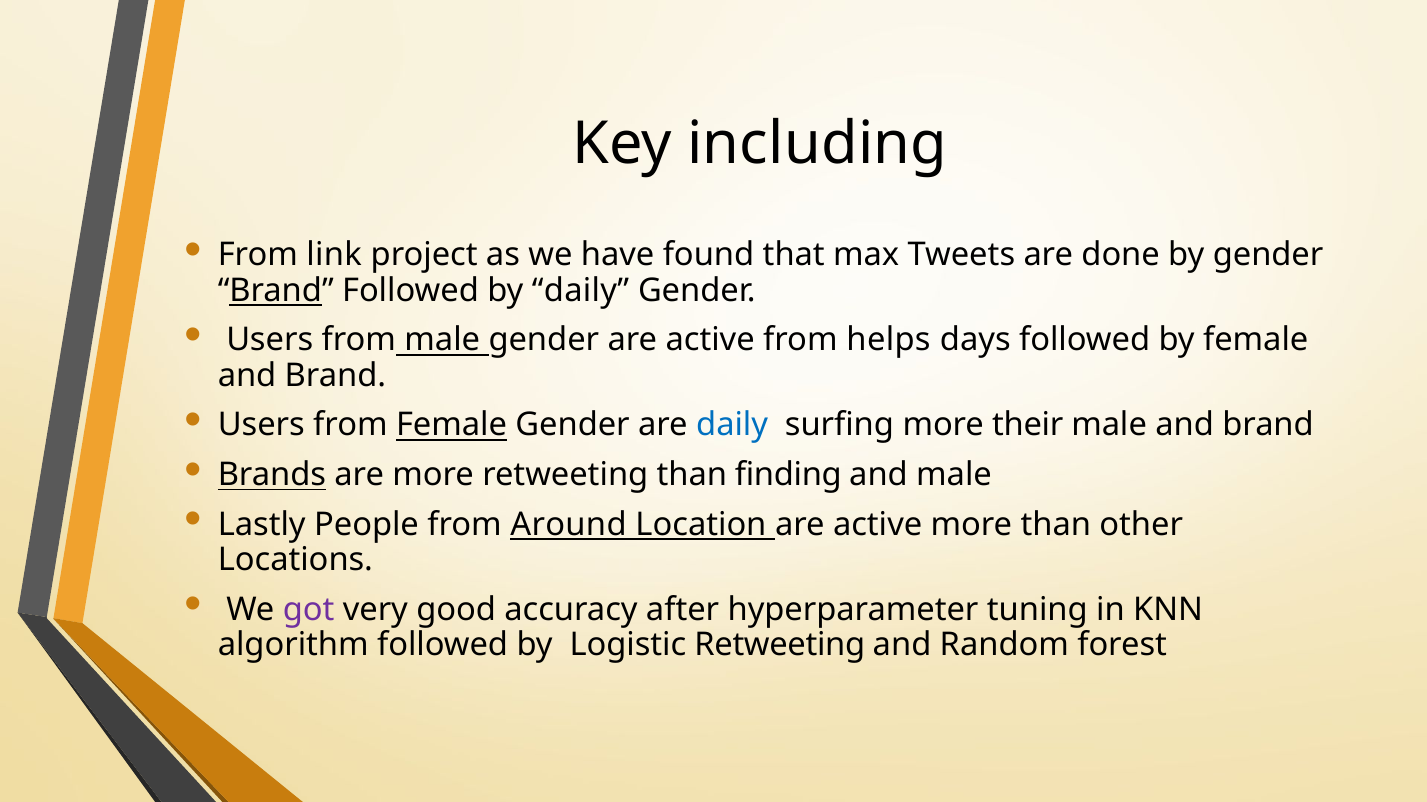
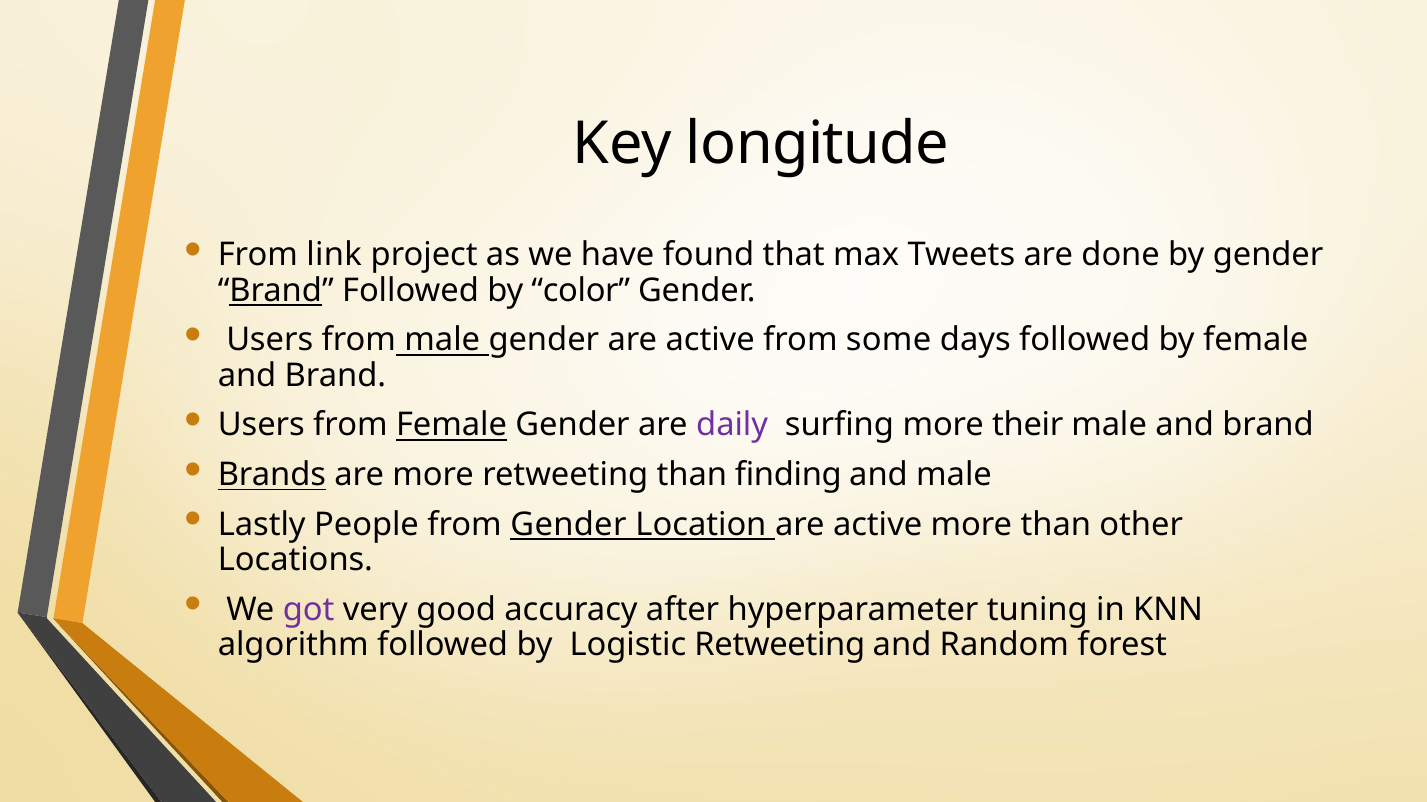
including: including -> longitude (818, 144)
by daily: daily -> color (581, 291)
helps: helps -> some (889, 340)
daily colour: blue -> purple (732, 425)
from Around: Around -> Gender (568, 525)
